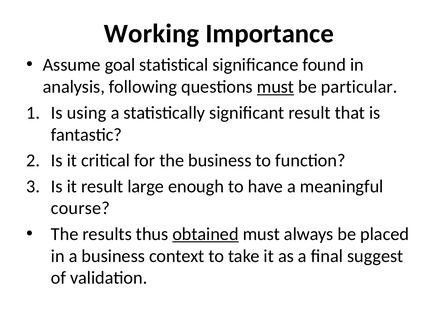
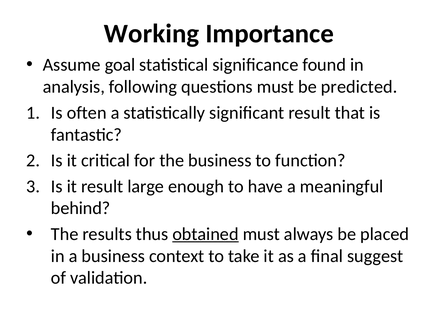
must underline: present -> none (275, 87)
particular: particular -> predicted (359, 87)
using: using -> often (87, 113)
course: course -> behind (81, 208)
